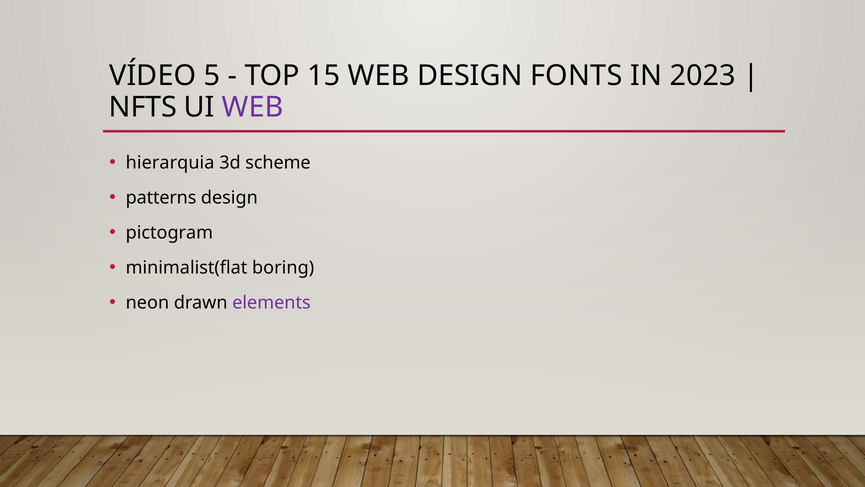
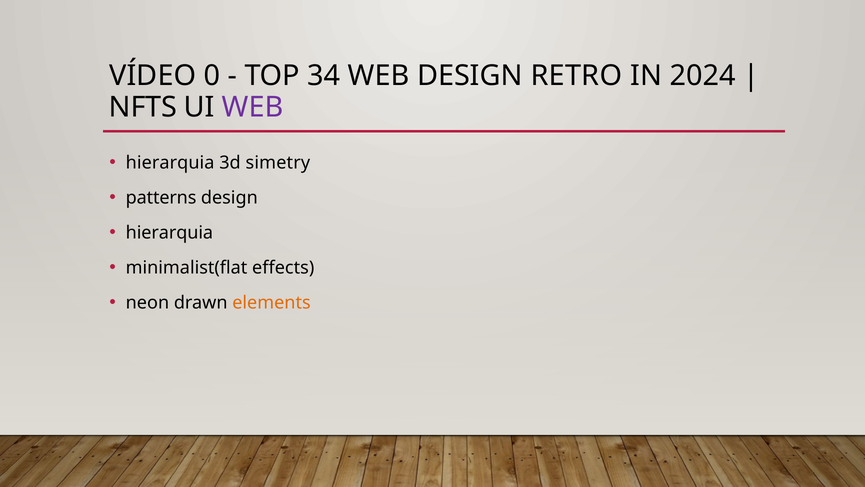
5: 5 -> 0 (212, 76)
15: 15 -> 34 (324, 76)
FONTS: FONTS -> RETRO (576, 76)
2023: 2023 -> 2024 (703, 76)
scheme: scheme -> simetry (278, 163)
pictogram: pictogram -> hierarquia (169, 233)
boring: boring -> effects (283, 268)
elements colour: purple -> orange (271, 303)
